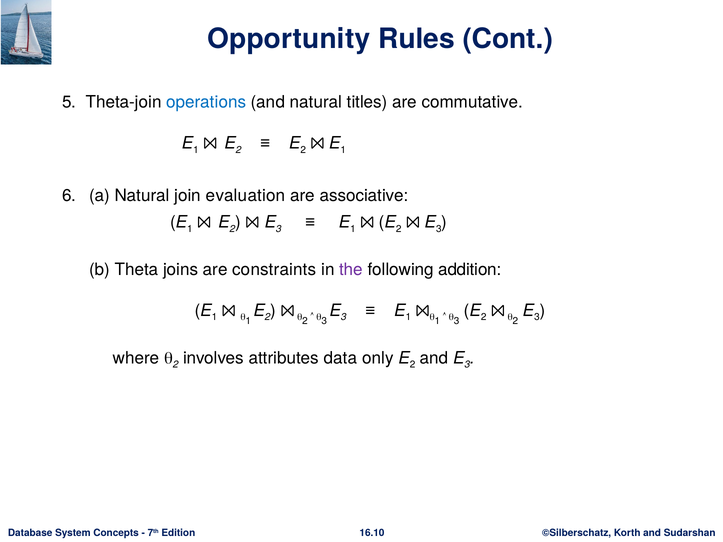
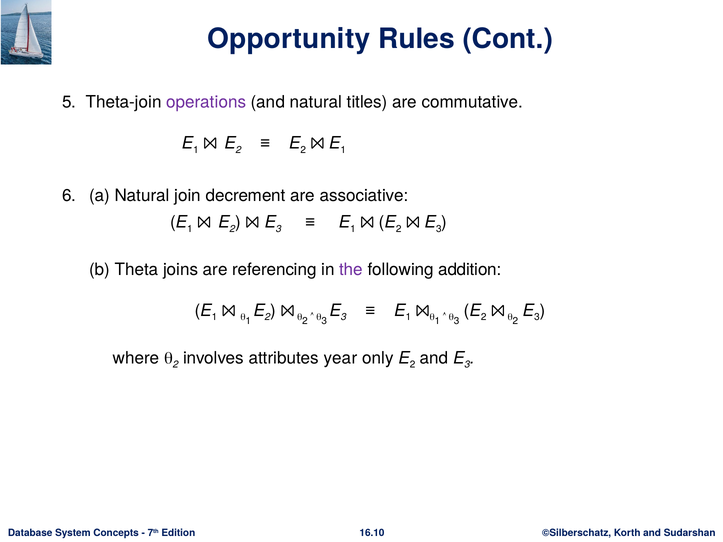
operations colour: blue -> purple (206, 102)
evaluation: evaluation -> decrement (246, 196)
constraints: constraints -> referencing (274, 270)
data: data -> year (340, 358)
